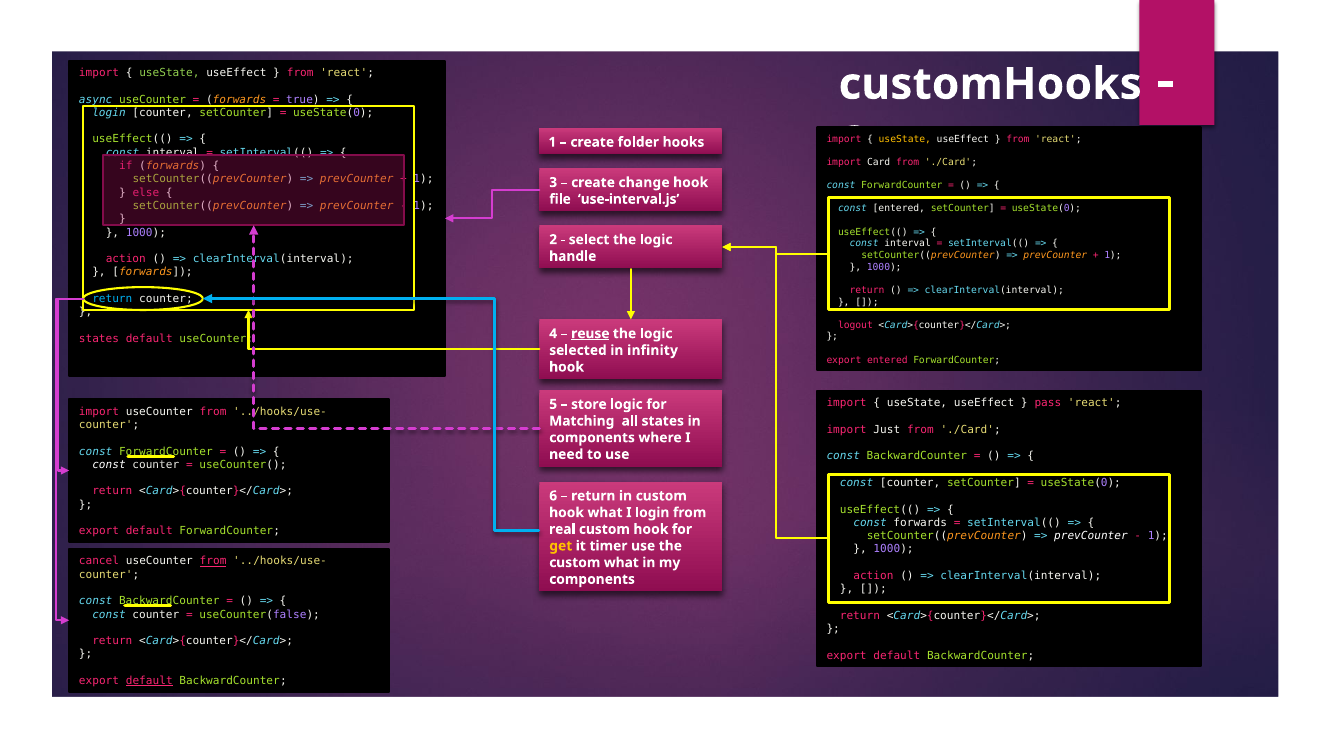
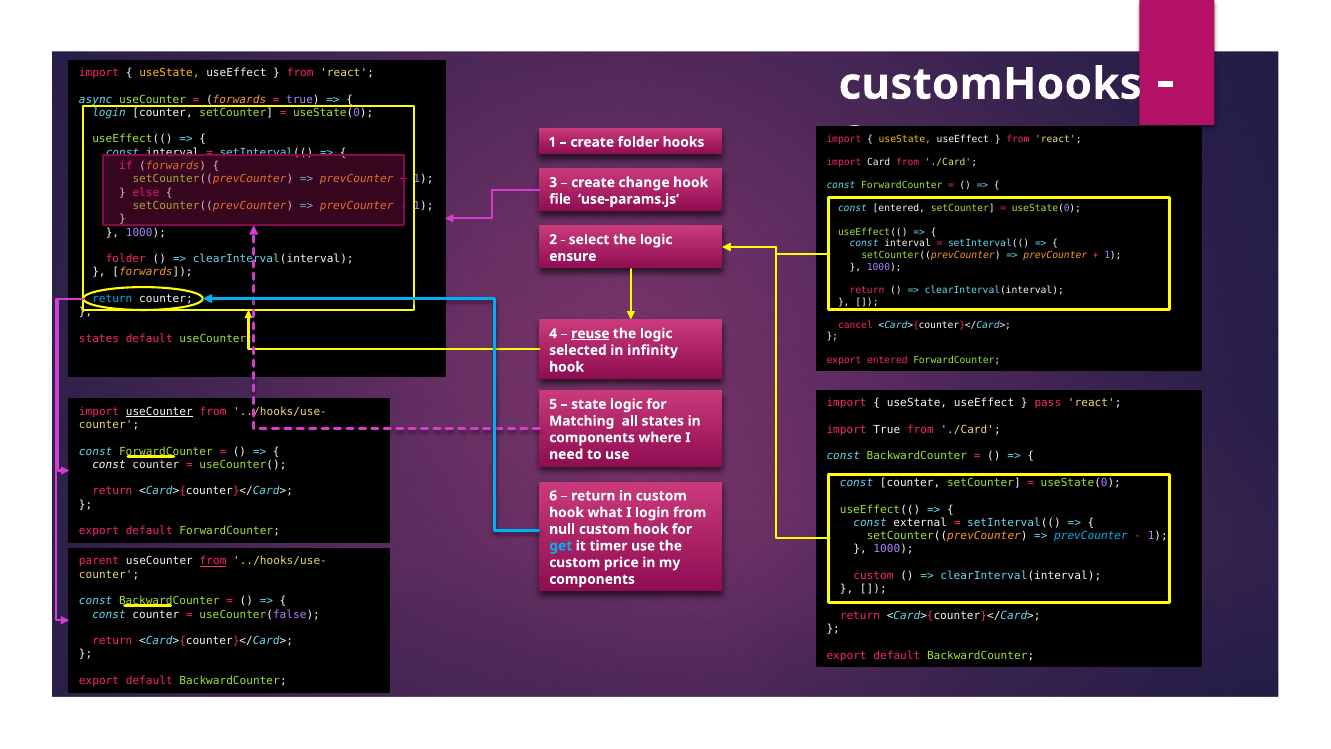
useState colour: light green -> yellow (169, 73)
use-interval.js: use-interval.js -> use-params.js (629, 199)
handle: handle -> ensure (573, 256)
action: action -> folder (126, 259)
logout: logout -> cancel (855, 325)
store: store -> state (589, 404)
useCounter underline: none -> present (159, 411)
import Just: Just -> True (887, 429)
const forwards: forwards -> external (920, 522)
real: real -> null (562, 529)
prevCounter colour: white -> light blue (1091, 536)
get colour: yellow -> light blue (561, 546)
cancel: cancel -> parent (99, 561)
custom what: what -> price (621, 562)
action: action -> custom (873, 576)
default underline: present -> none (149, 681)
